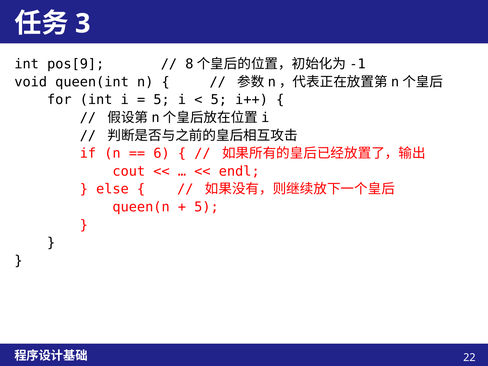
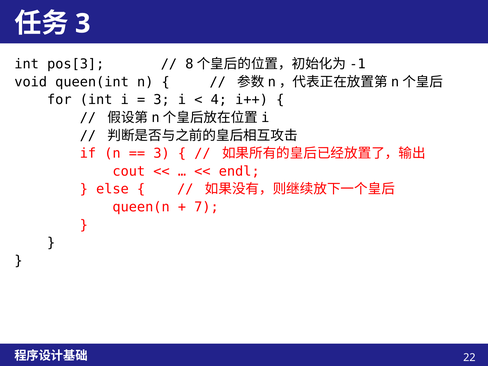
pos[9: pos[9 -> pos[3 (76, 64)
5: 5 -> 3 (162, 100)
5: 5 -> 4 (219, 100)
6: 6 -> 3 (162, 153)
5: 5 -> 7 (206, 207)
